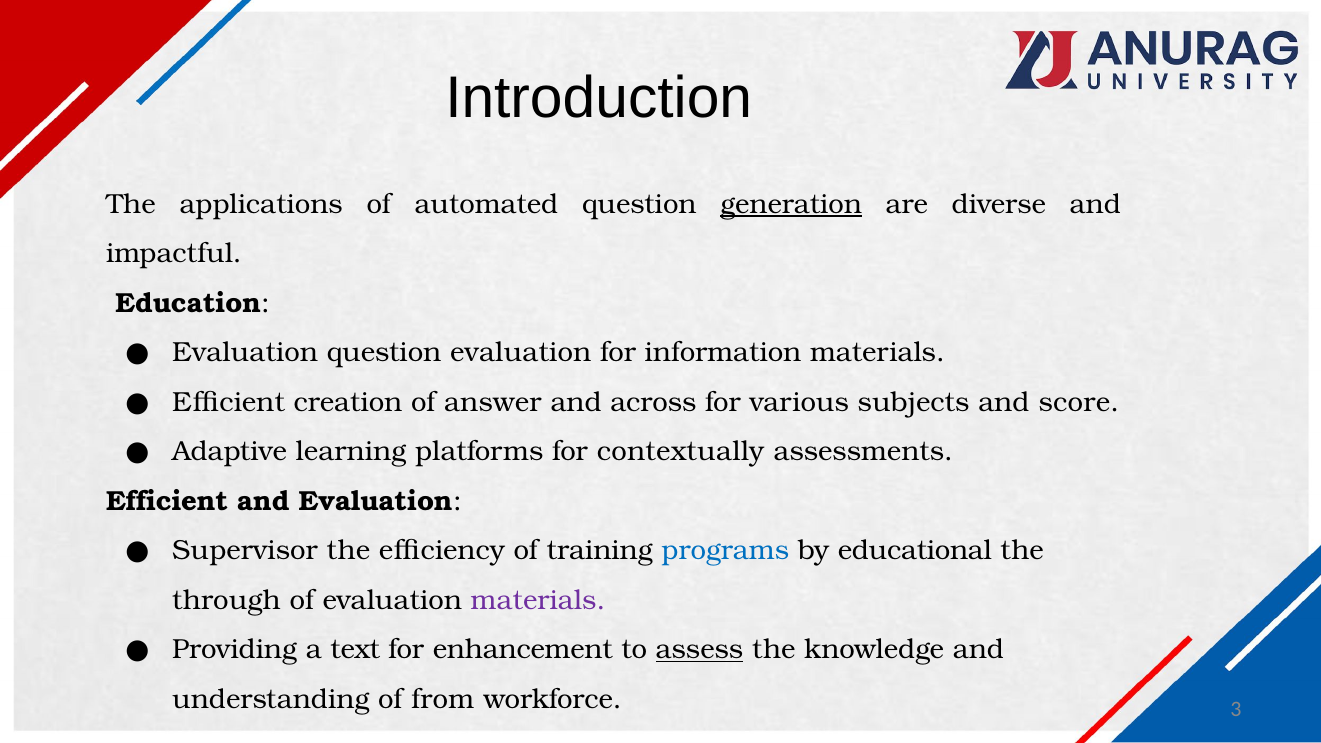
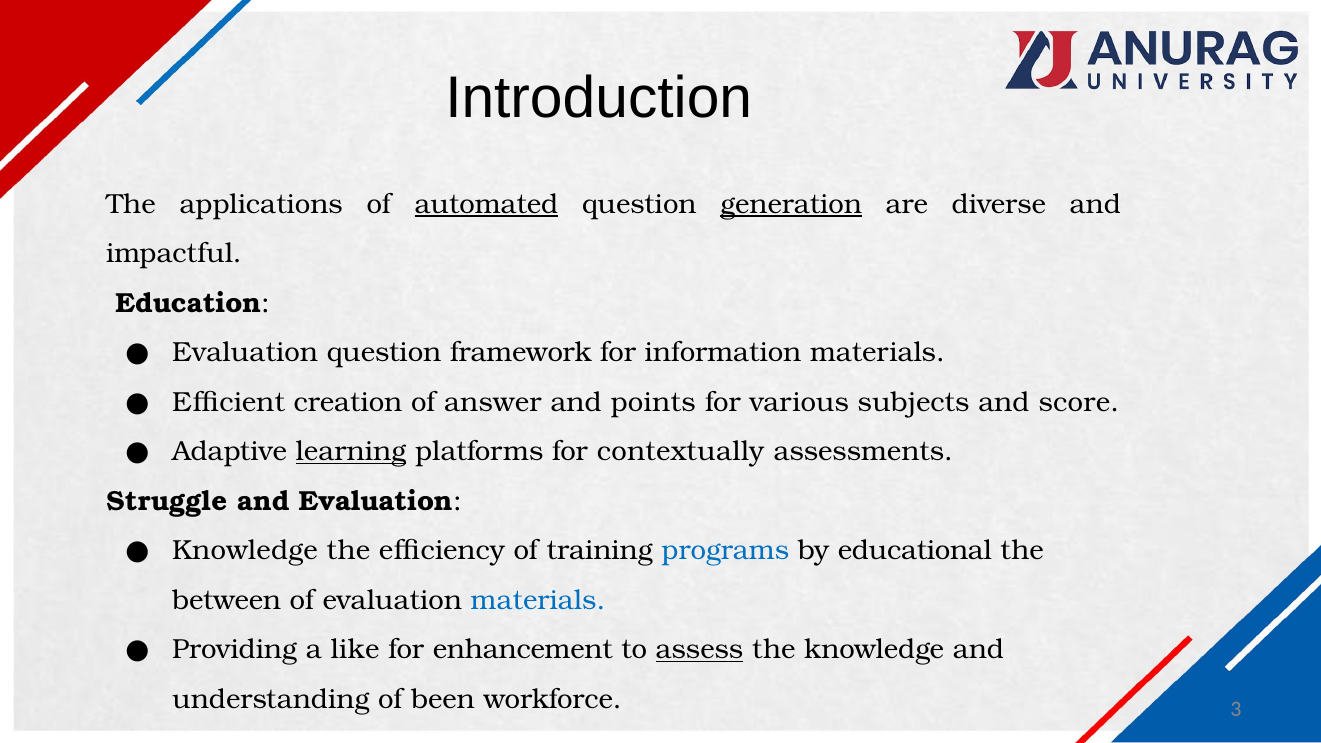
automated underline: none -> present (486, 204)
question evaluation: evaluation -> framework (521, 353)
across: across -> points (653, 402)
learning underline: none -> present (351, 452)
Efficient: Efficient -> Struggle (167, 501)
Supervisor: Supervisor -> Knowledge (245, 551)
through: through -> between (227, 600)
materials colour: purple -> blue (538, 600)
text: text -> like (355, 650)
from: from -> been (443, 699)
